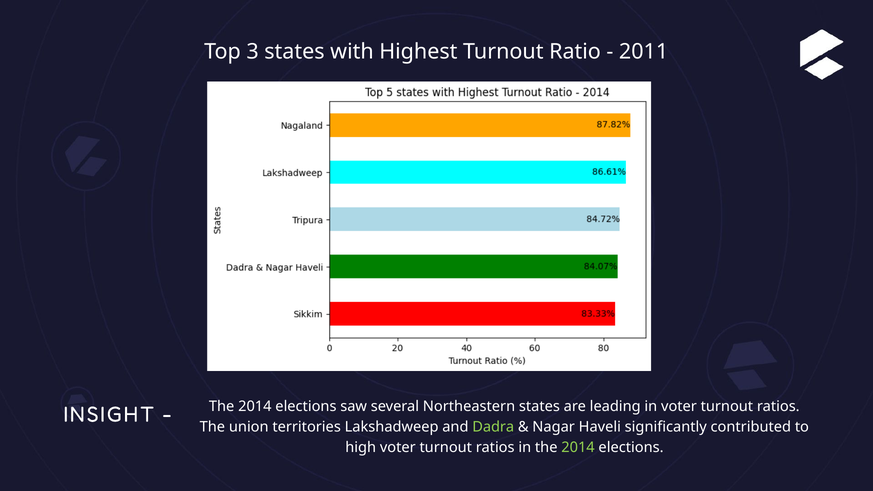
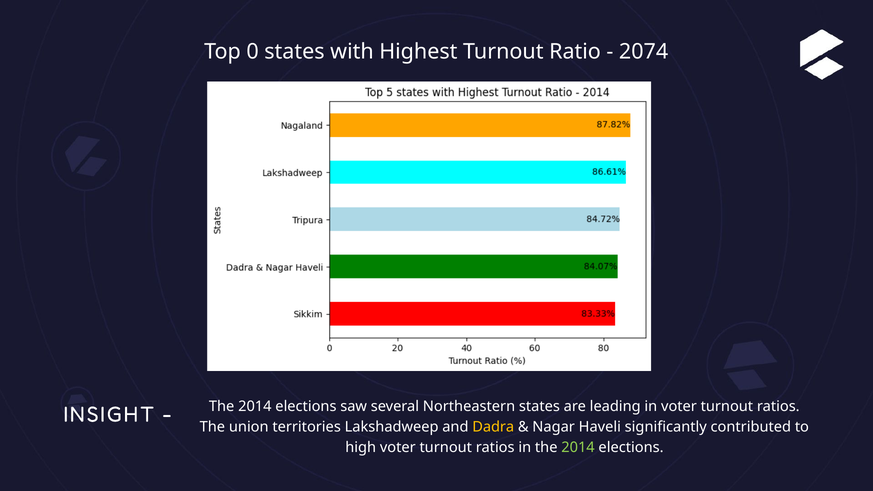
3: 3 -> 0 (253, 52)
2011: 2011 -> 2074 (644, 52)
Dadra colour: light green -> yellow (493, 427)
